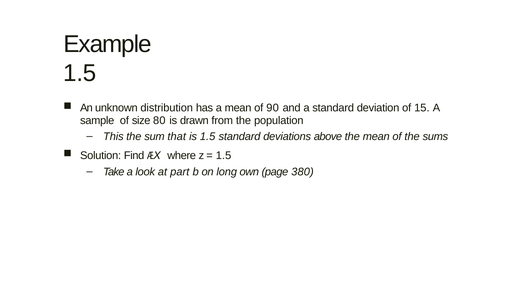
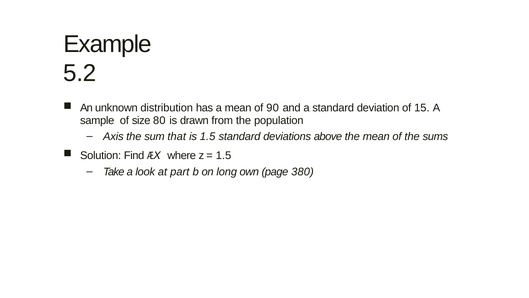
1.5: 1.5 -> 5.2 (80, 73)
This: This -> Axis (113, 136)
